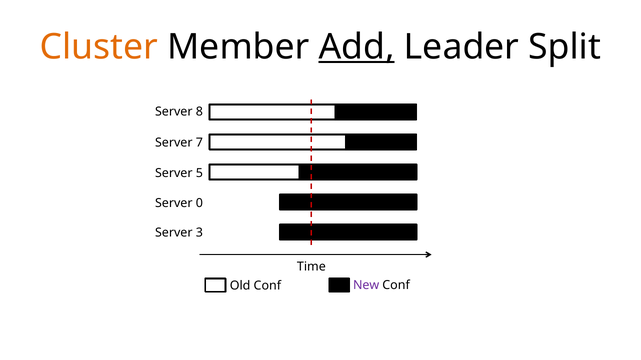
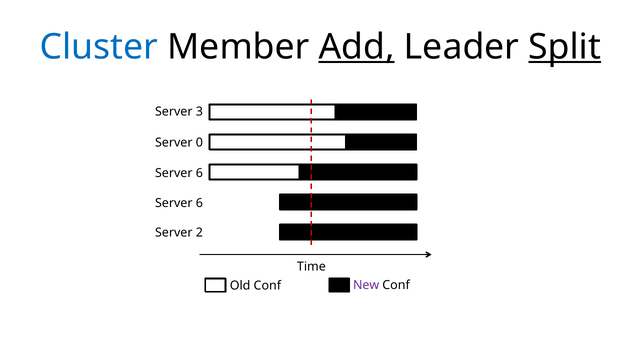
Cluster colour: orange -> blue (99, 47)
Split underline: none -> present (565, 47)
8: 8 -> 3 (199, 112)
7: 7 -> 0 (199, 143)
5: 5 -> 6 (199, 174)
0: 0 -> 6 (199, 203)
3: 3 -> 2 (199, 233)
